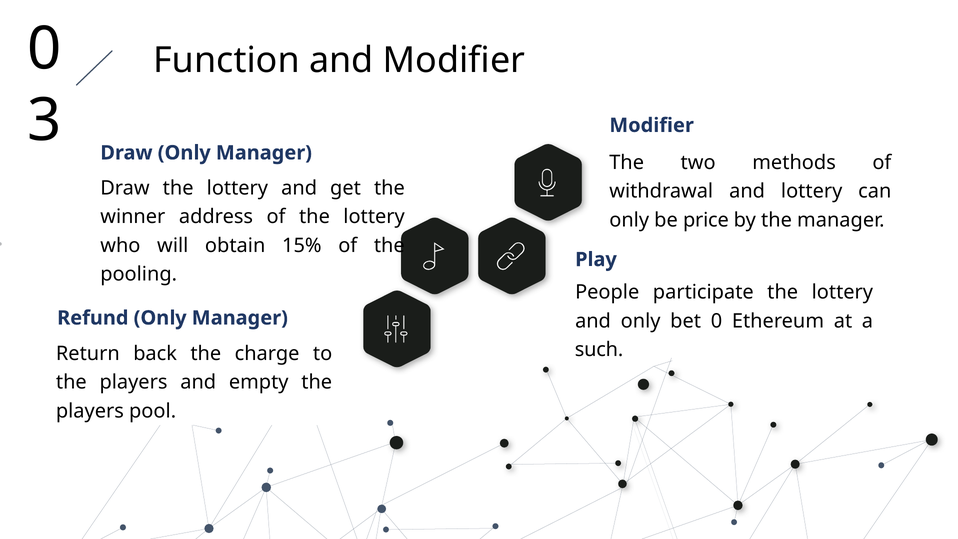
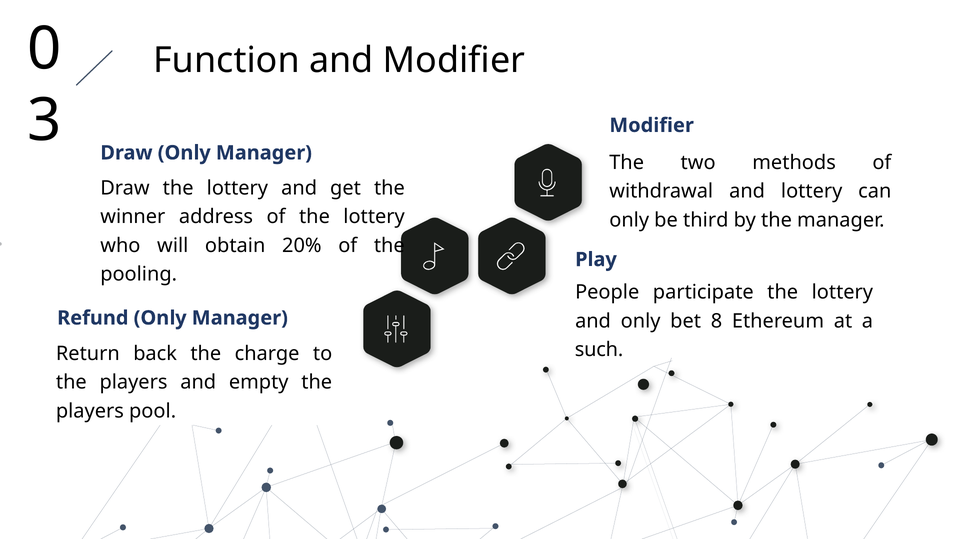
price: price -> third (706, 220)
15%: 15% -> 20% (302, 245)
bet 0: 0 -> 8 (716, 321)
